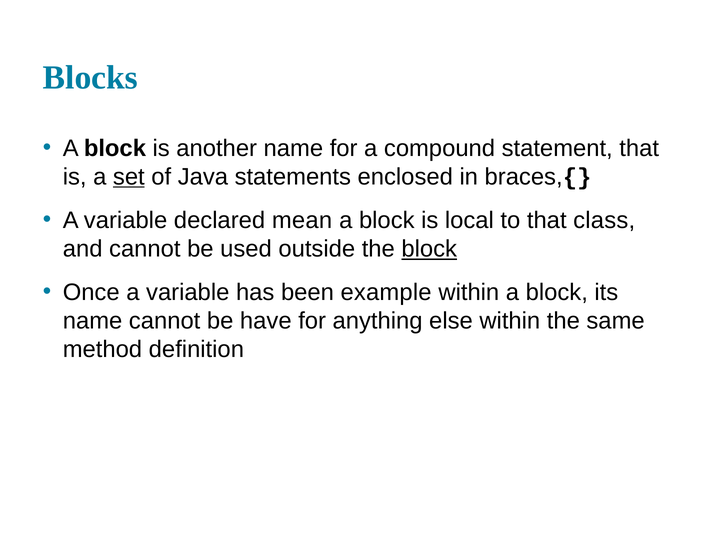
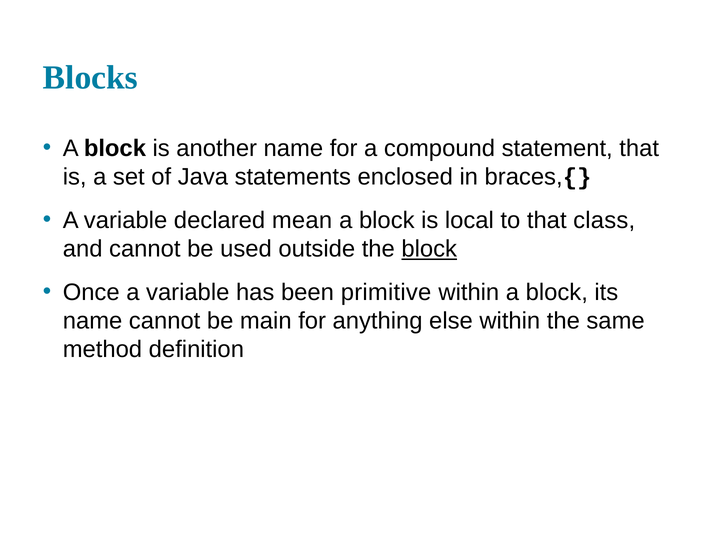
set underline: present -> none (129, 177)
example: example -> primitive (386, 292)
have: have -> main (266, 321)
